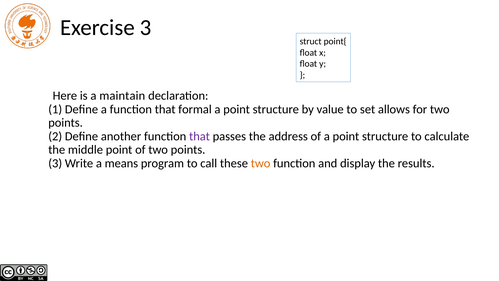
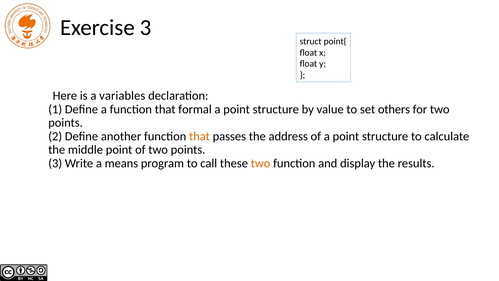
maintain: maintain -> variables (122, 96)
allows: allows -> others (394, 109)
that colour: purple -> orange (199, 136)
